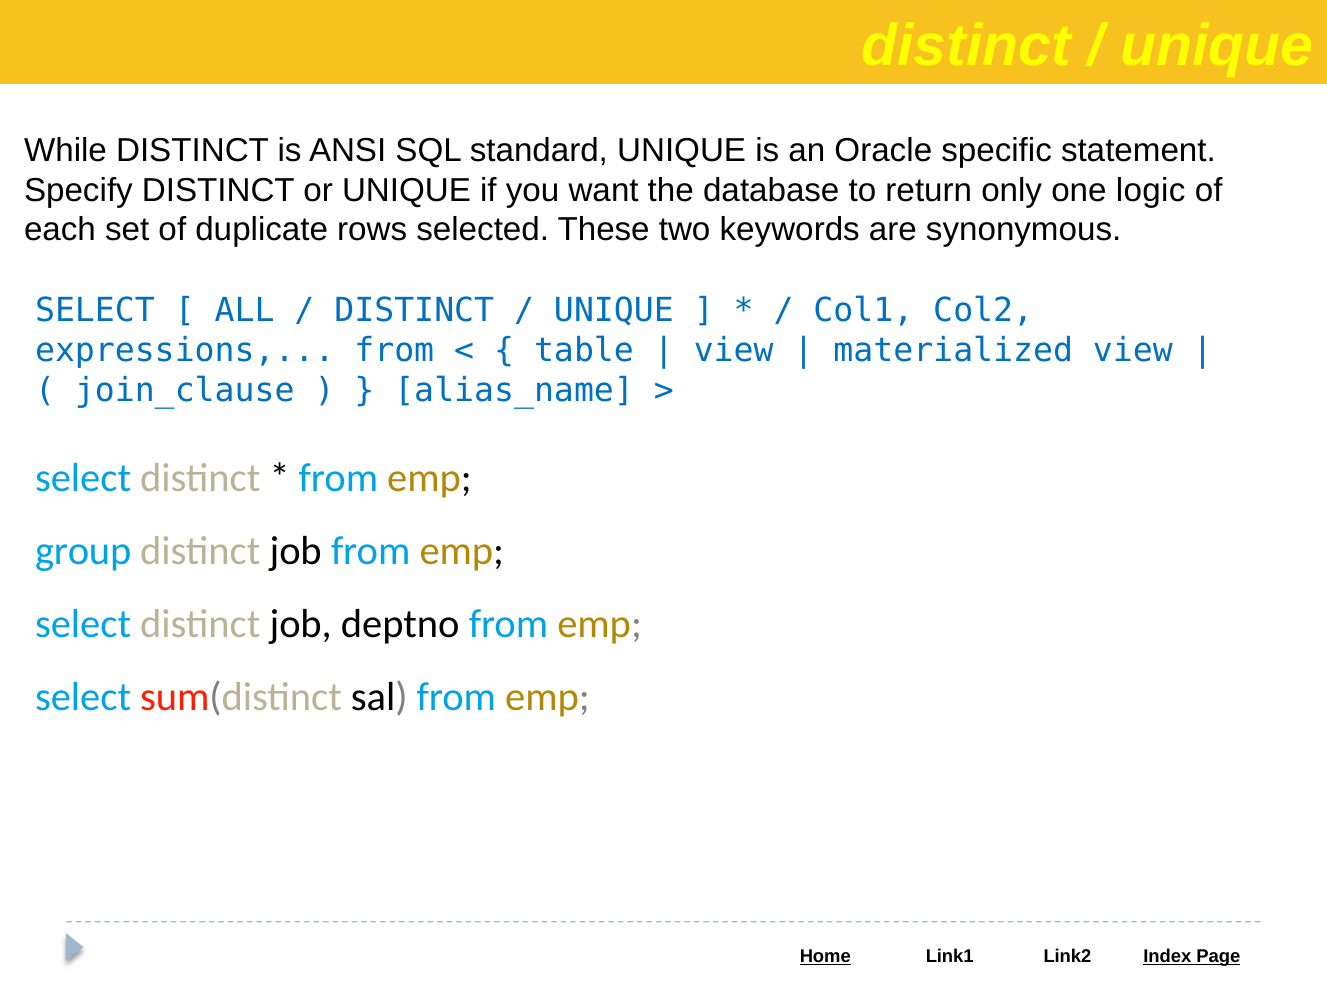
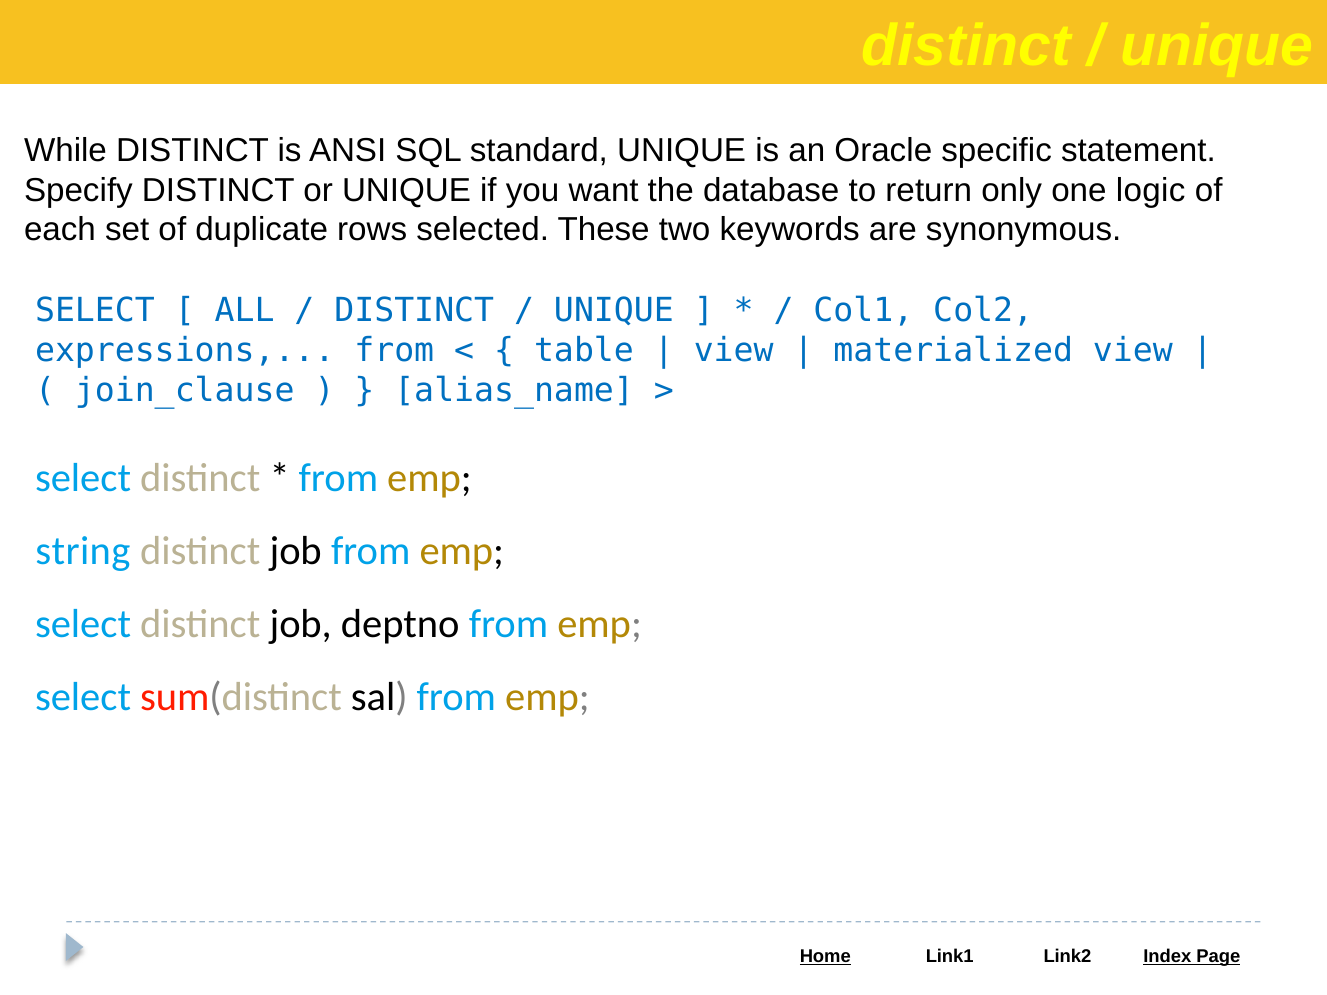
group: group -> string (83, 551)
